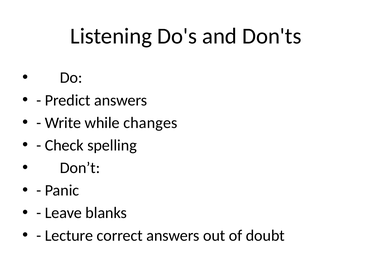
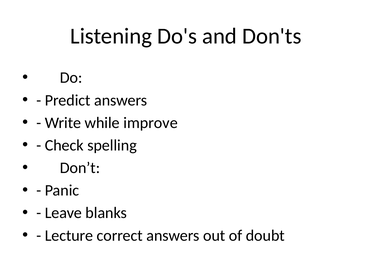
changes: changes -> improve (151, 123)
